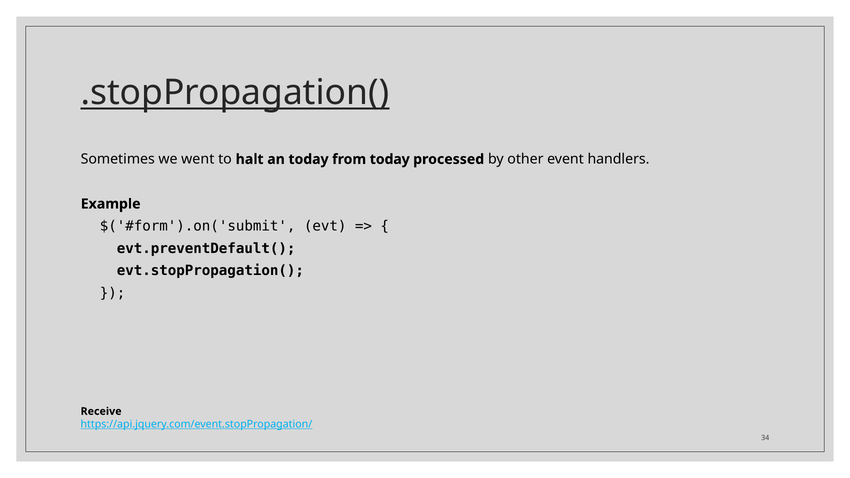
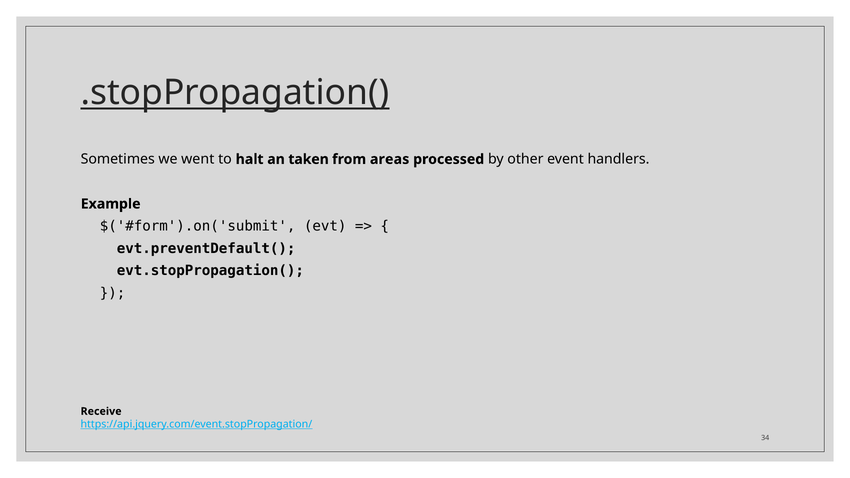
an today: today -> taken (309, 159)
from today: today -> areas (390, 159)
